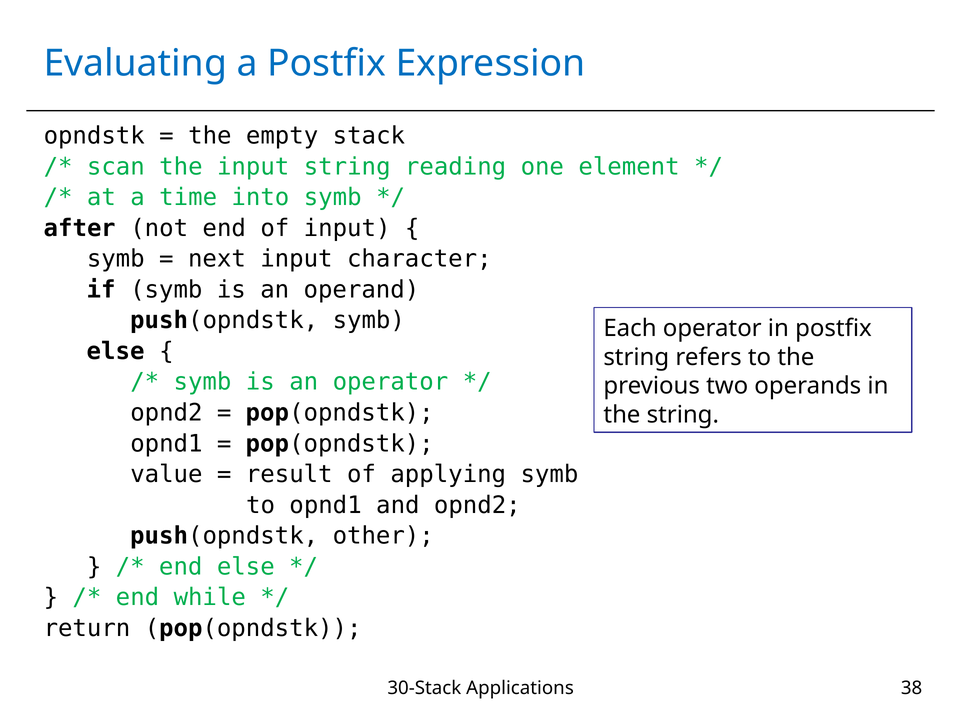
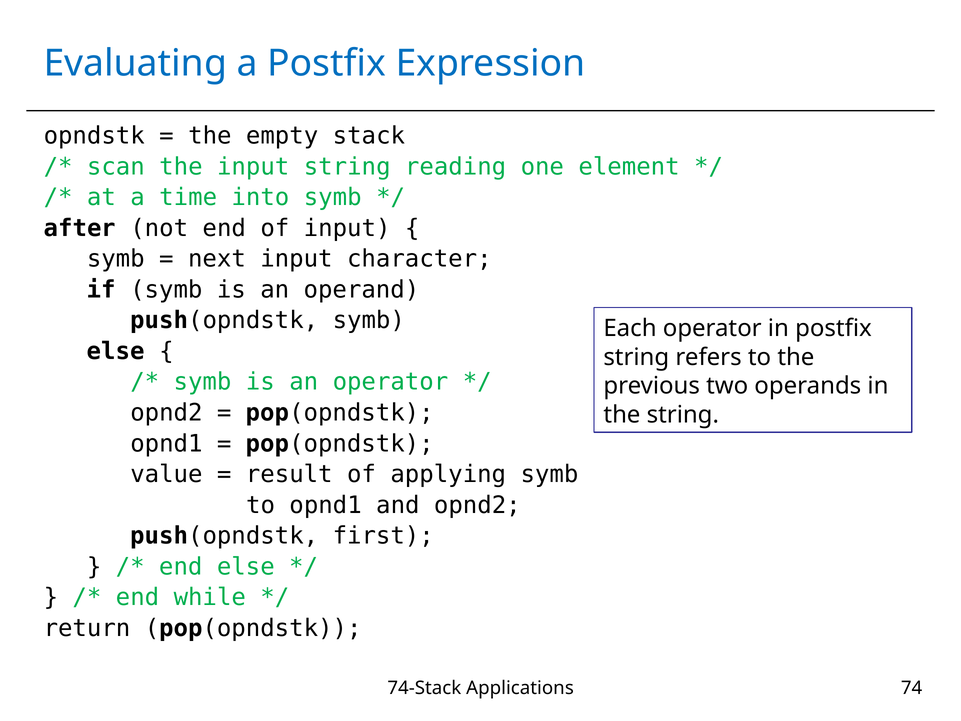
other: other -> first (383, 536)
30-Stack: 30-Stack -> 74-Stack (424, 688)
38: 38 -> 74 (912, 688)
